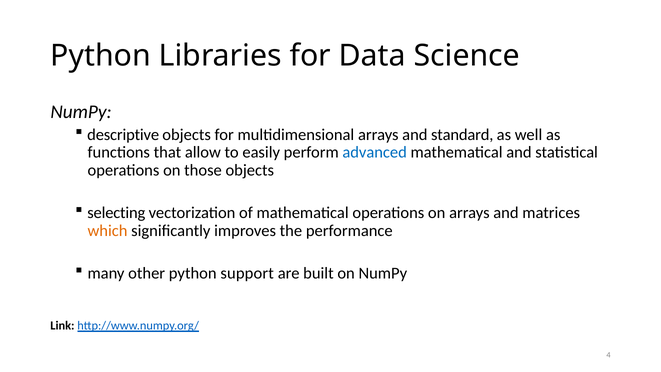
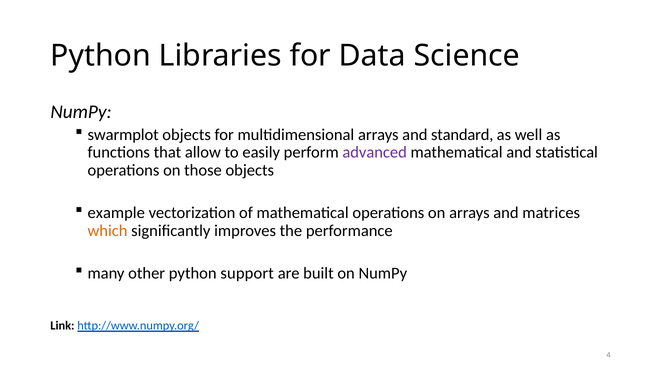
descriptive: descriptive -> swarmplot (123, 135)
advanced colour: blue -> purple (375, 152)
selecting: selecting -> example (116, 213)
